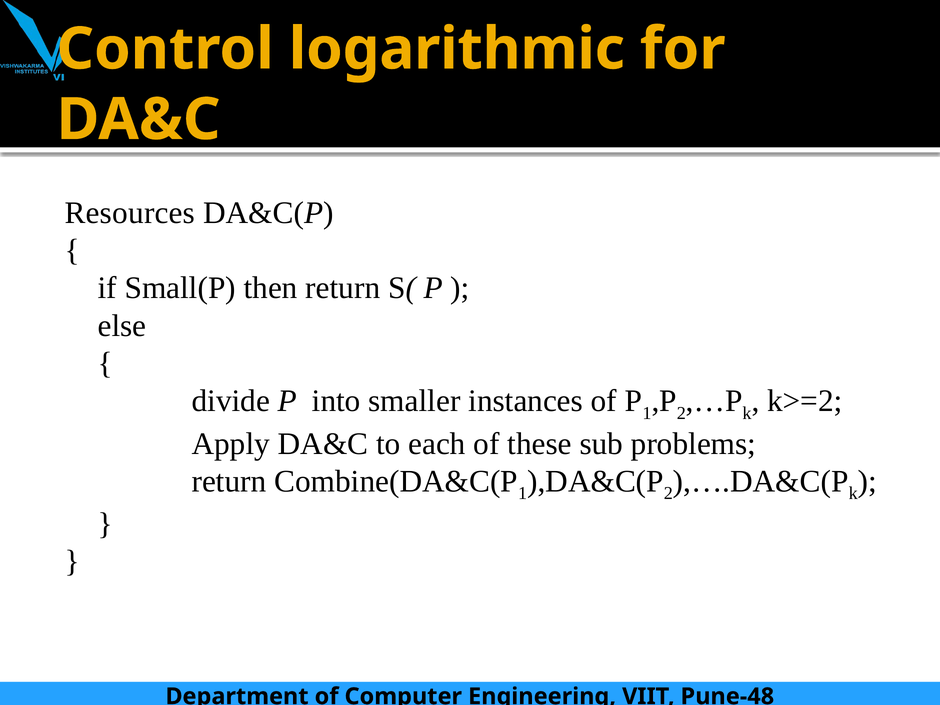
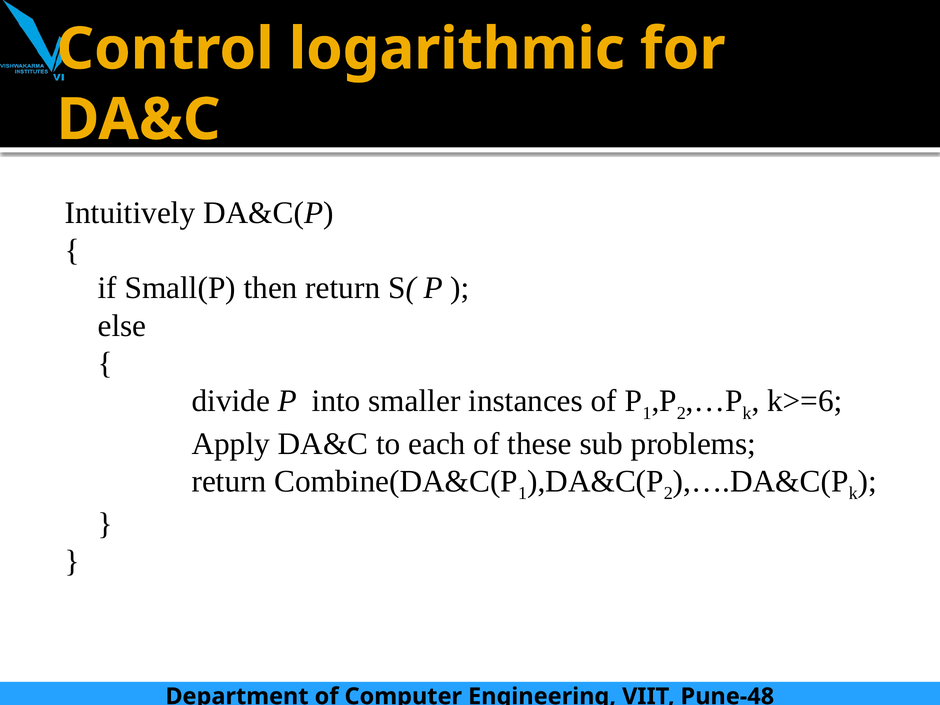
Resources: Resources -> Intuitively (130, 213)
k>=2: k>=2 -> k>=6 (805, 401)
